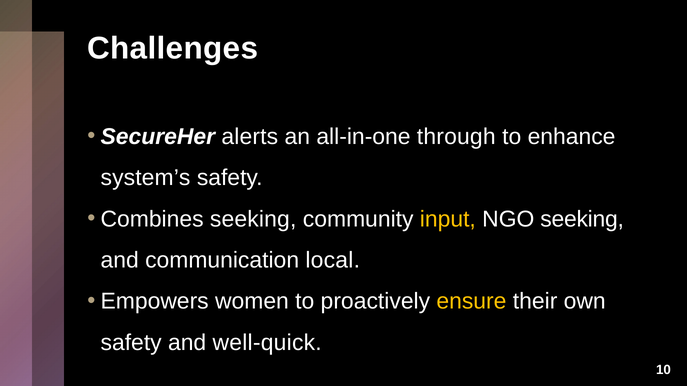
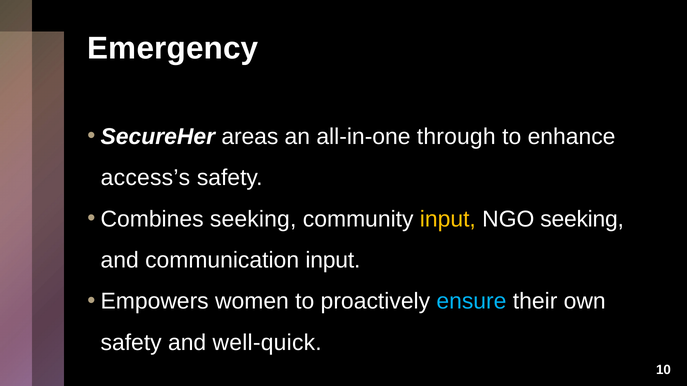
Challenges: Challenges -> Emergency (173, 48)
alerts: alerts -> areas (250, 137)
system’s: system’s -> access’s (145, 178)
communication local: local -> input (333, 260)
ensure colour: yellow -> light blue (471, 302)
